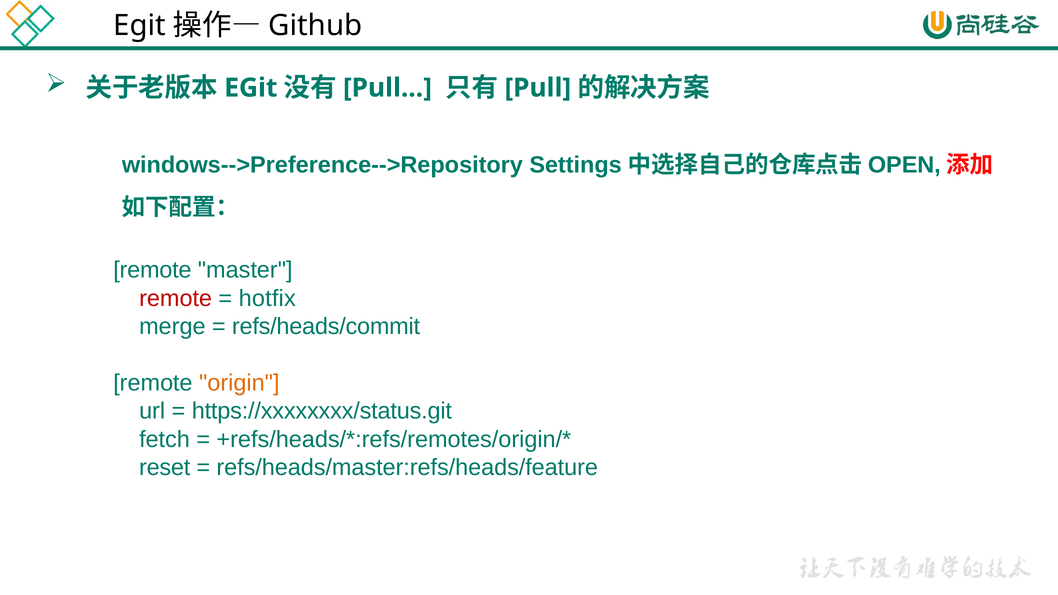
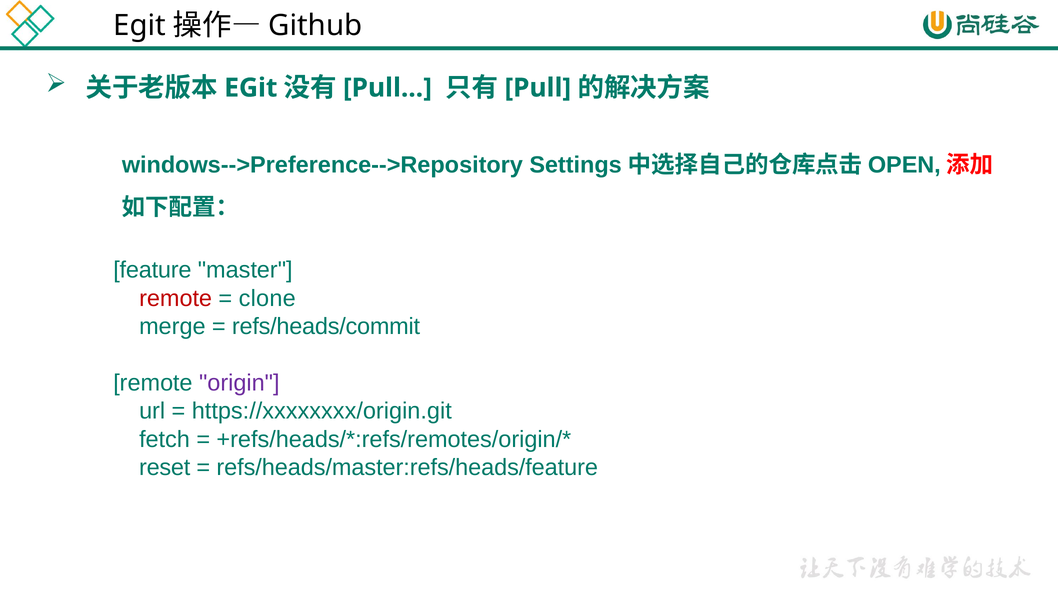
remote: remote -> feature (152, 270)
hotfix: hotfix -> clone (267, 298)
origin colour: orange -> purple (239, 383)
https://xxxxxxxx/status.git: https://xxxxxxxx/status.git -> https://xxxxxxxx/origin.git (322, 411)
